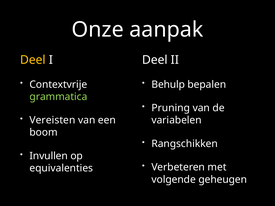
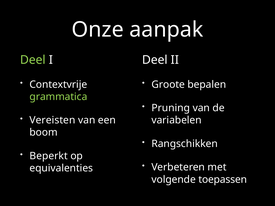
Deel colour: yellow -> light green (33, 60)
Behulp: Behulp -> Groote (168, 85)
Invullen: Invullen -> Beperkt (49, 156)
geheugen: geheugen -> toepassen (223, 180)
